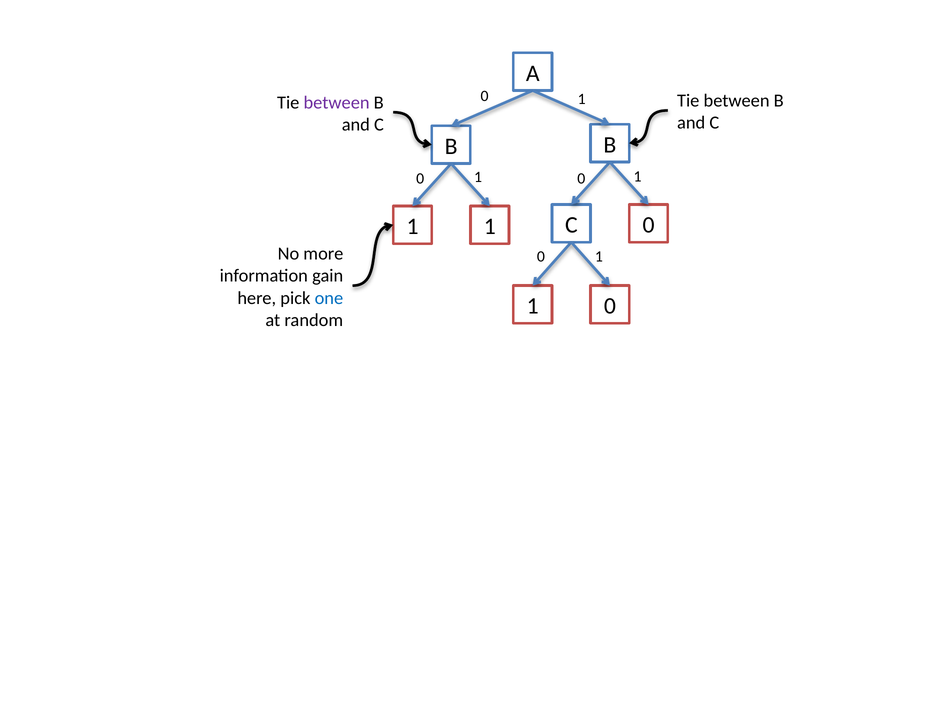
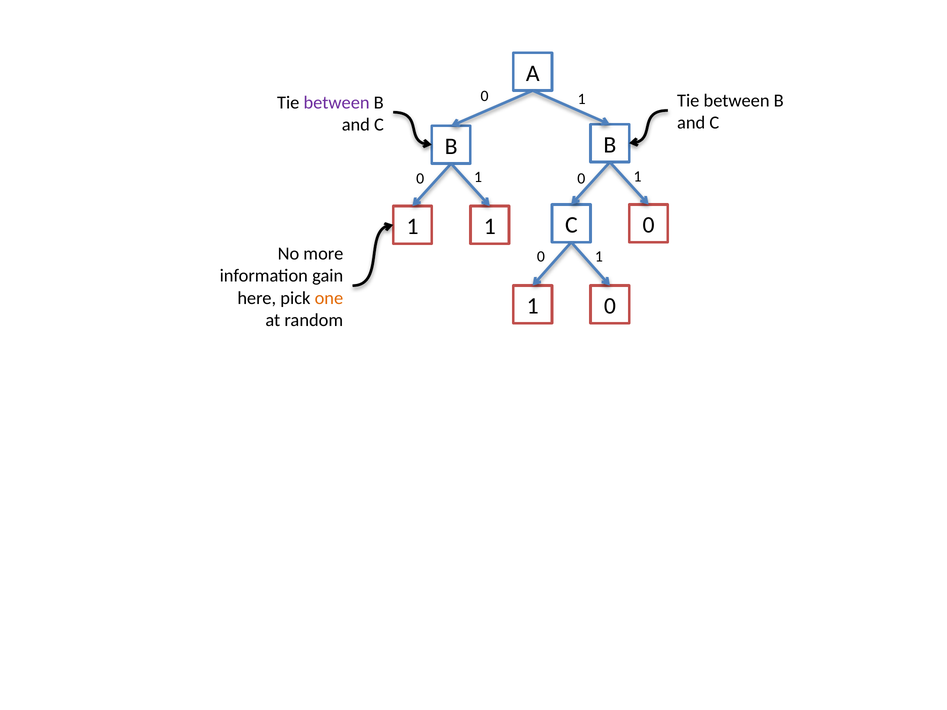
one colour: blue -> orange (329, 298)
